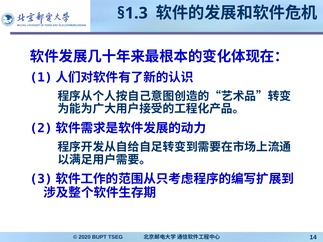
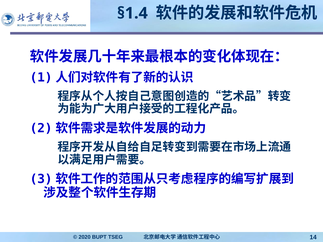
§1.3: §1.3 -> §1.4 (132, 13)
